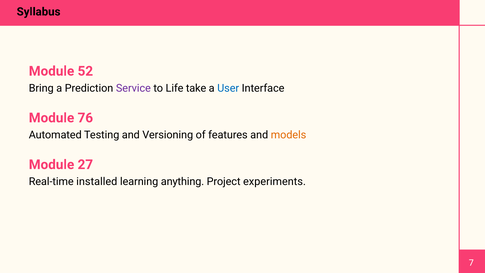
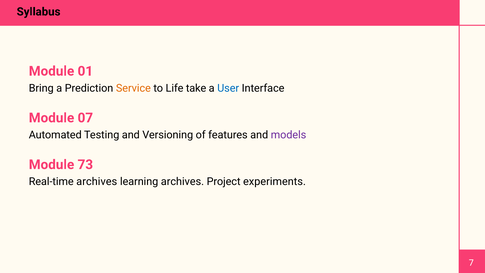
52: 52 -> 01 (85, 71)
Service colour: purple -> orange (133, 88)
76: 76 -> 07 (85, 118)
models colour: orange -> purple (289, 135)
27: 27 -> 73 (85, 164)
Real-time installed: installed -> archives (97, 182)
learning anything: anything -> archives (182, 182)
